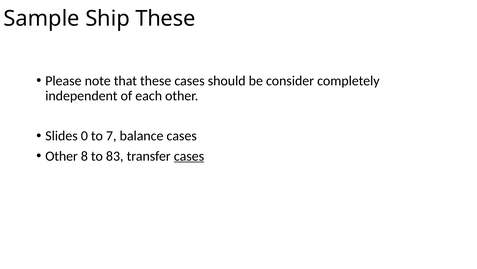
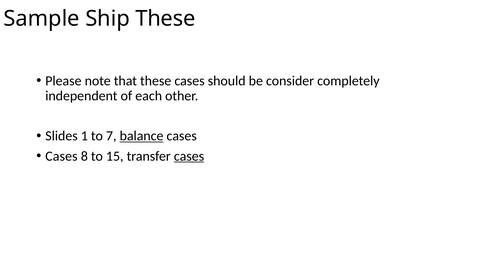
0: 0 -> 1 (84, 136)
balance underline: none -> present (142, 136)
Other: Other -> Cases (61, 156)
83: 83 -> 15 (115, 156)
